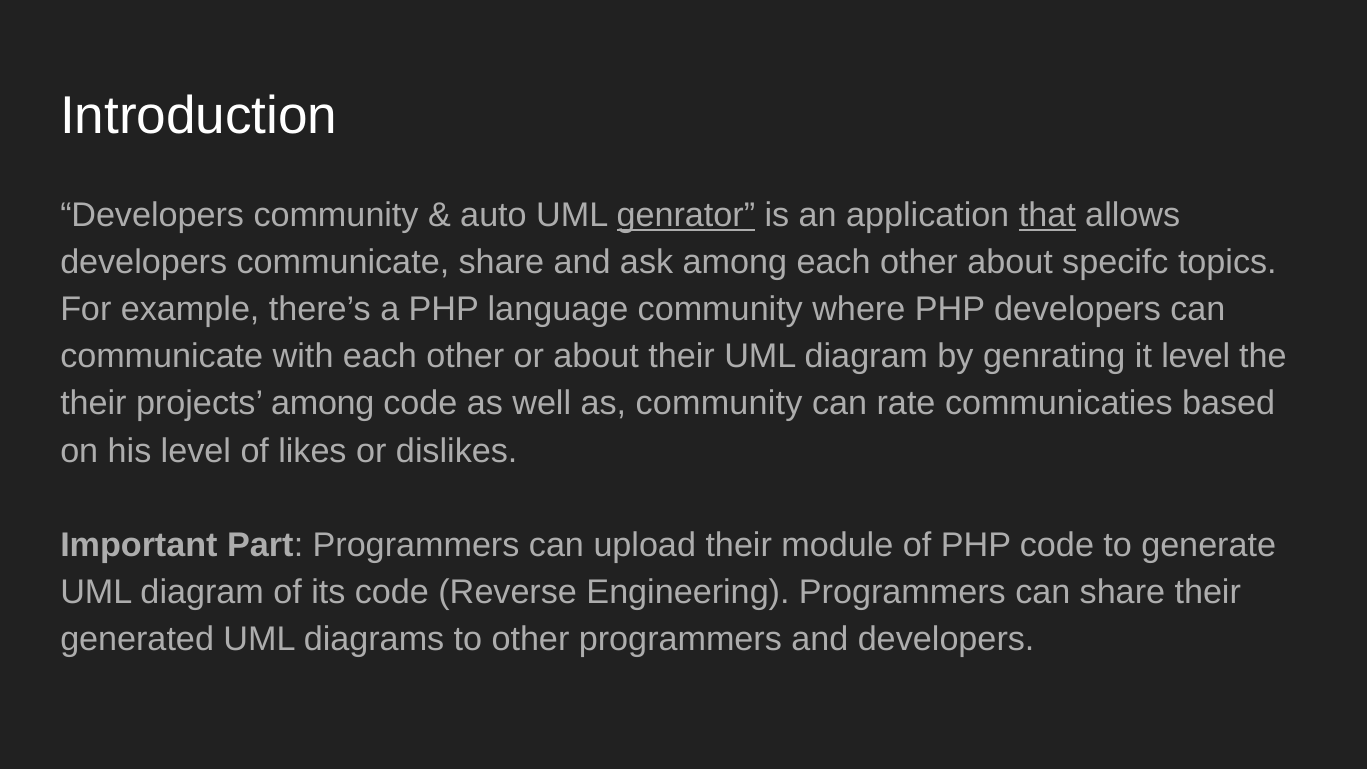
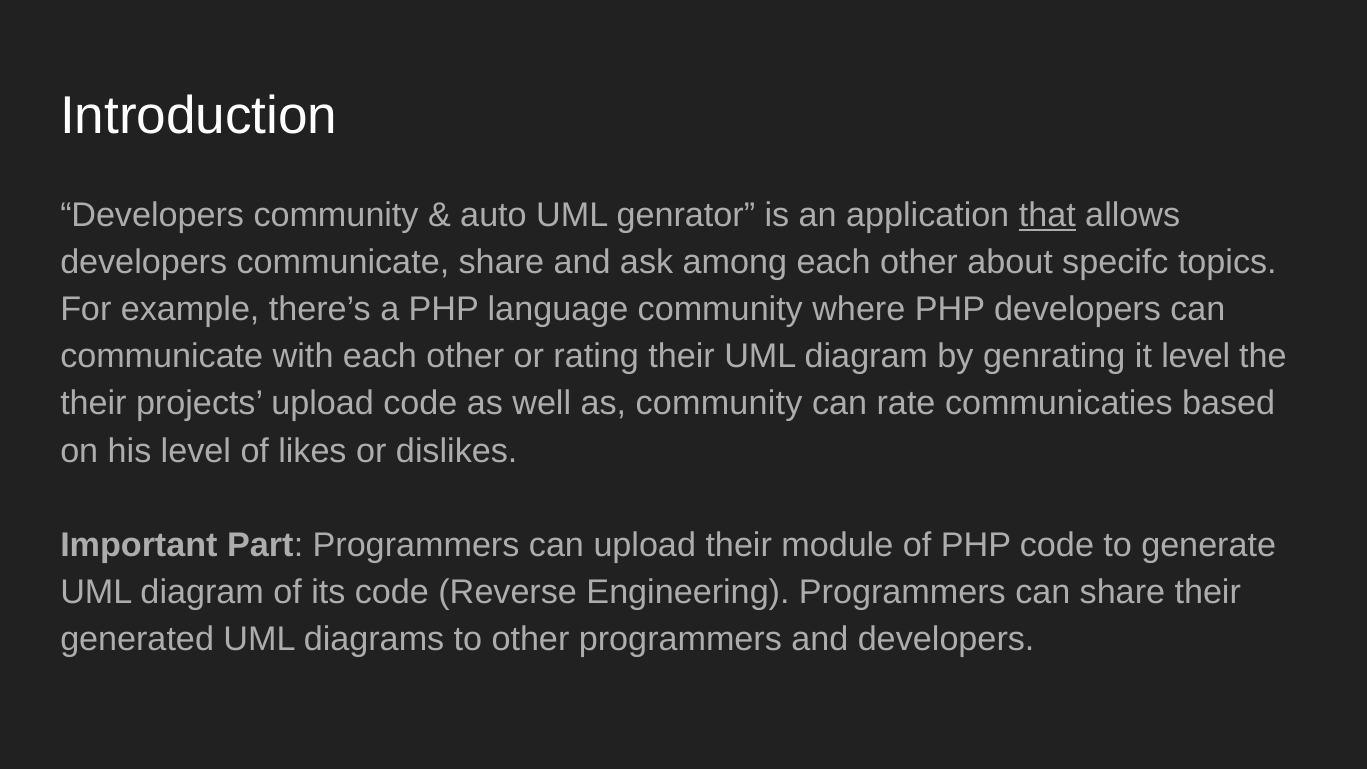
genrator underline: present -> none (686, 215)
or about: about -> rating (596, 356)
projects among: among -> upload (323, 404)
